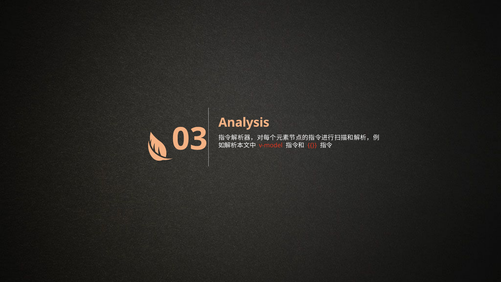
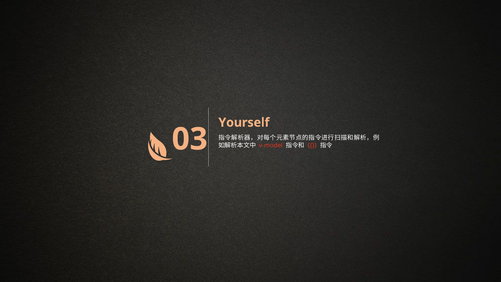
Analysis: Analysis -> Yourself (244, 122)
